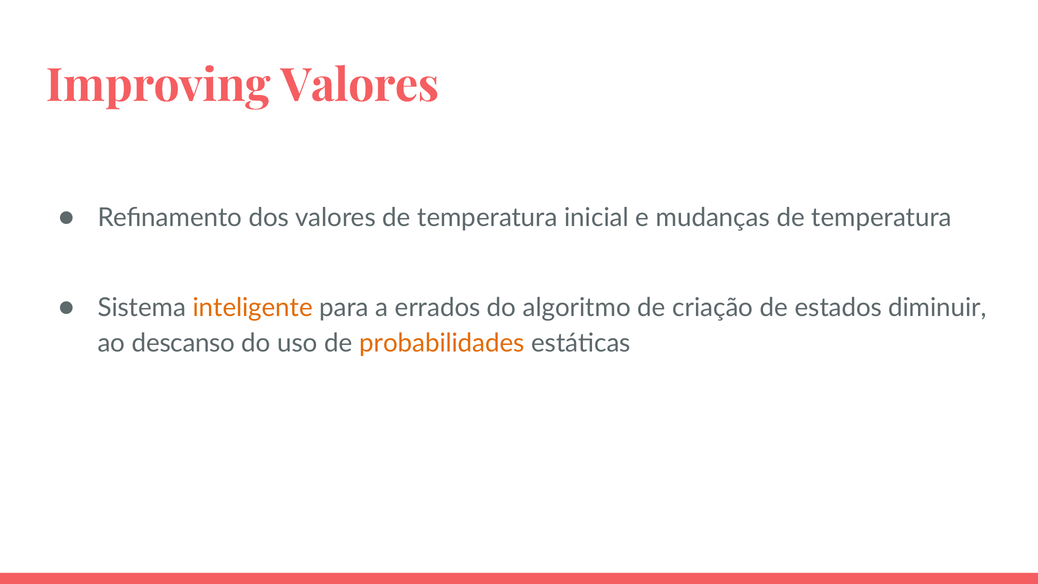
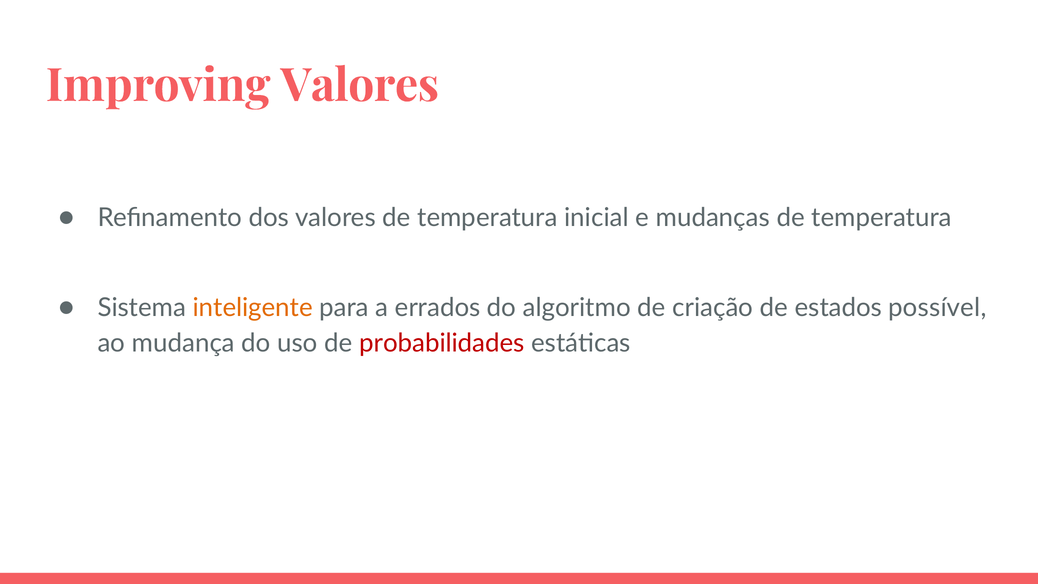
diminuir: diminuir -> possível (937, 307)
descanso: descanso -> mudança (183, 343)
probabilidades colour: orange -> red (442, 343)
